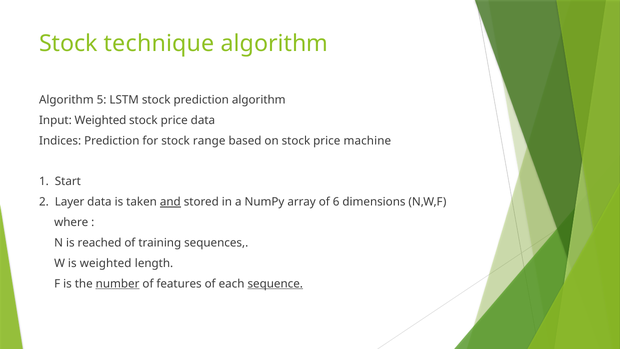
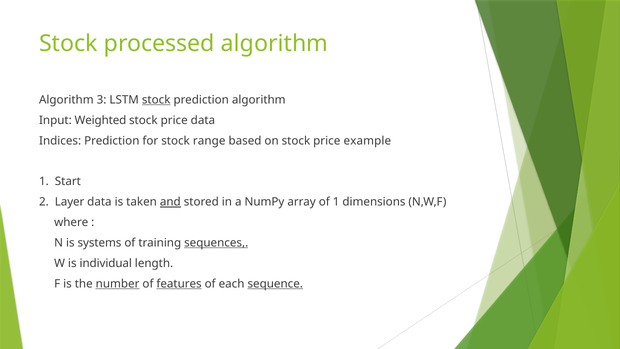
technique: technique -> processed (159, 44)
5: 5 -> 3 (102, 100)
stock underline: none -> present (156, 100)
machine: machine -> example (367, 141)
of 6: 6 -> 1 (336, 202)
reached: reached -> systems (100, 243)
sequences underline: none -> present (216, 243)
is weighted: weighted -> individual (106, 263)
features underline: none -> present (179, 284)
